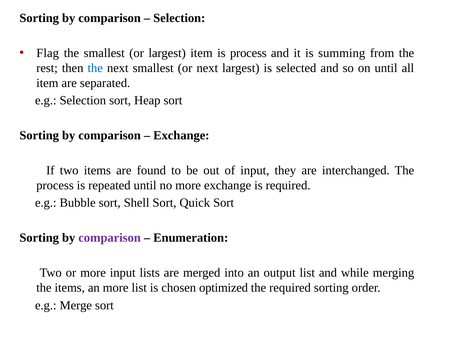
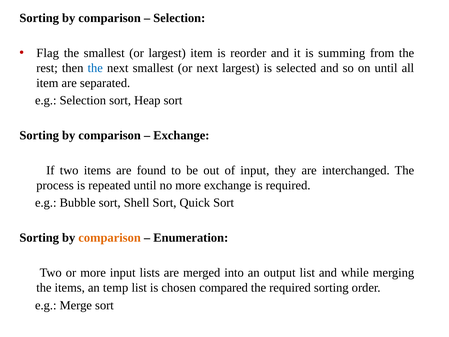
is process: process -> reorder (248, 53)
comparison colour: purple -> orange (110, 238)
an more: more -> temp (116, 288)
optimized: optimized -> compared (224, 288)
